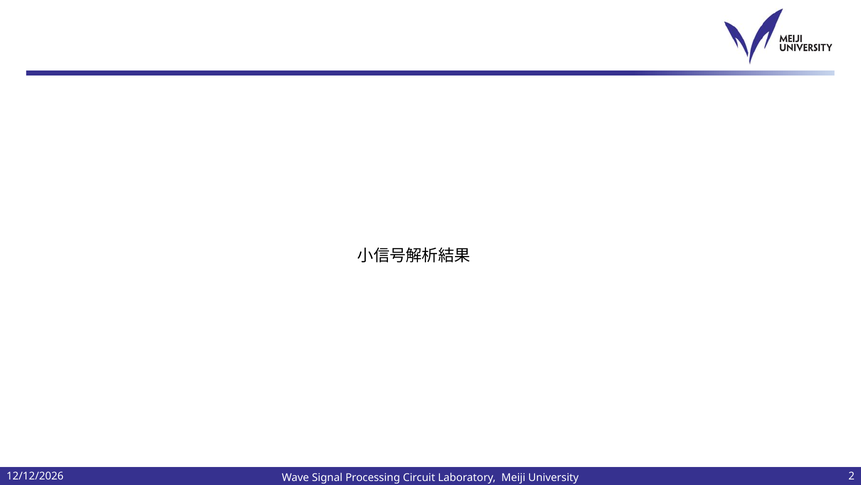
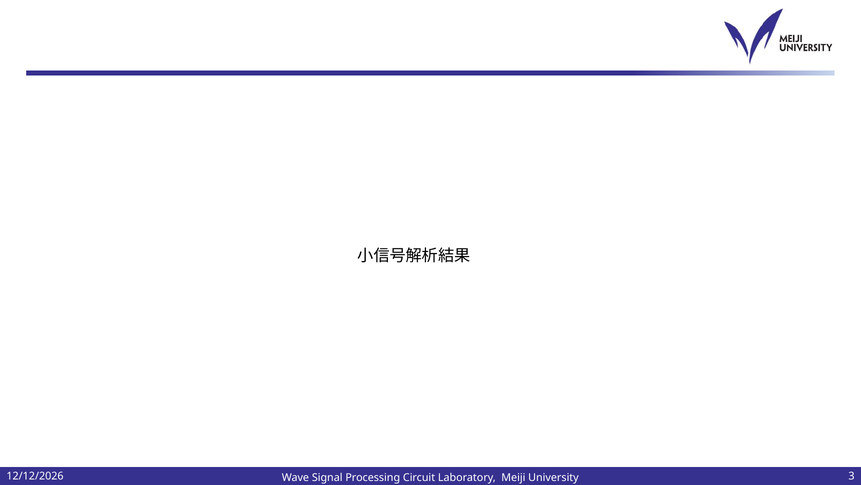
2: 2 -> 3 (851, 476)
